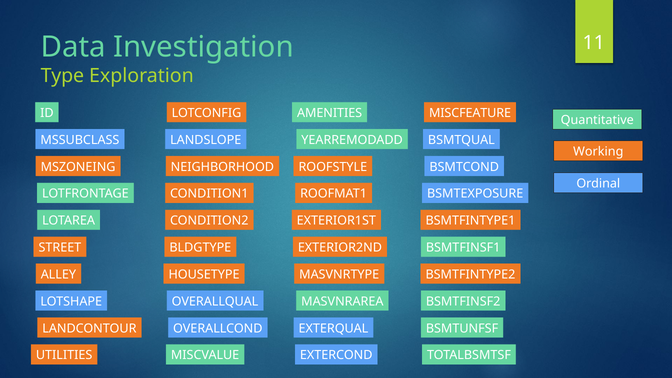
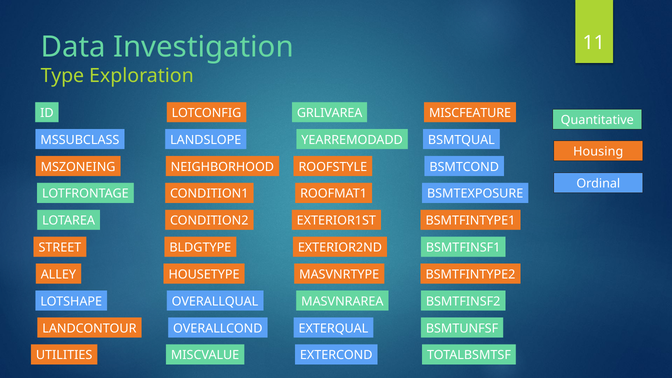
AMENITIES: AMENITIES -> GRLIVAREA (330, 113)
Working: Working -> Housing (598, 152)
